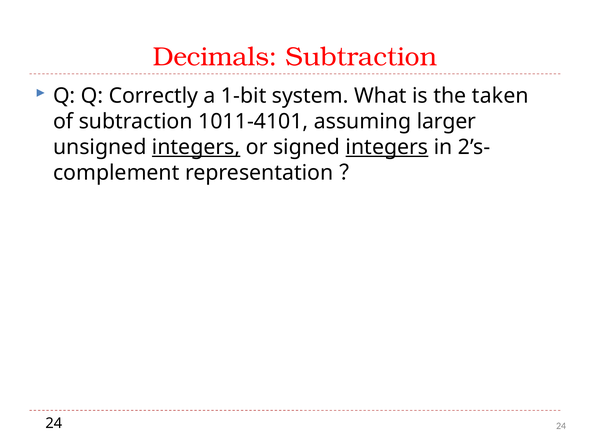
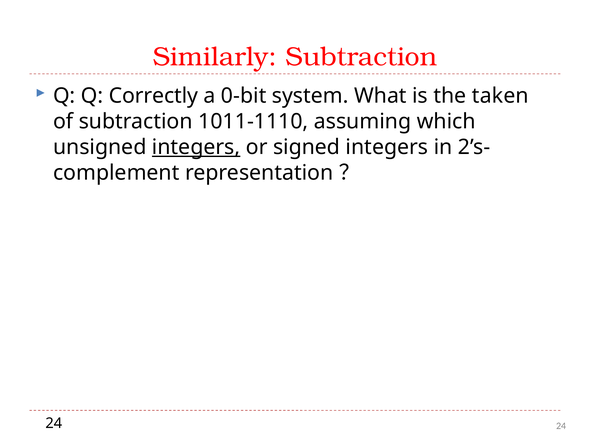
Decimals: Decimals -> Similarly (215, 57)
1-bit: 1-bit -> 0-bit (244, 96)
1011-4101: 1011-4101 -> 1011-1110 (253, 121)
larger: larger -> which (446, 121)
integers underline: present -> none (387, 147)
